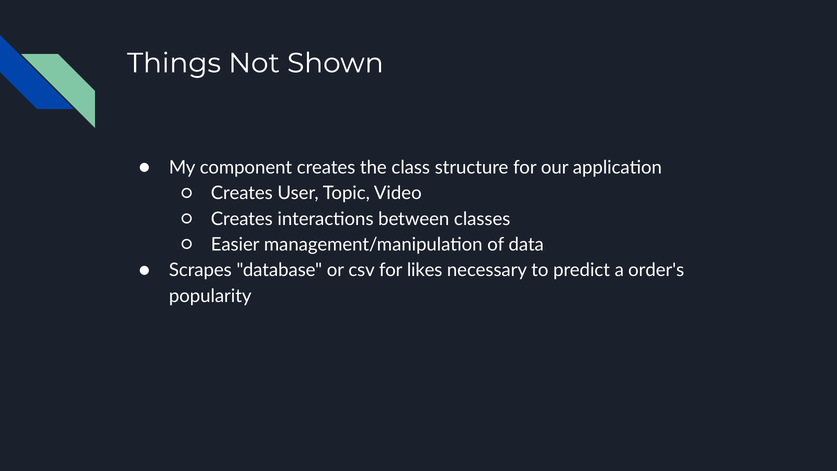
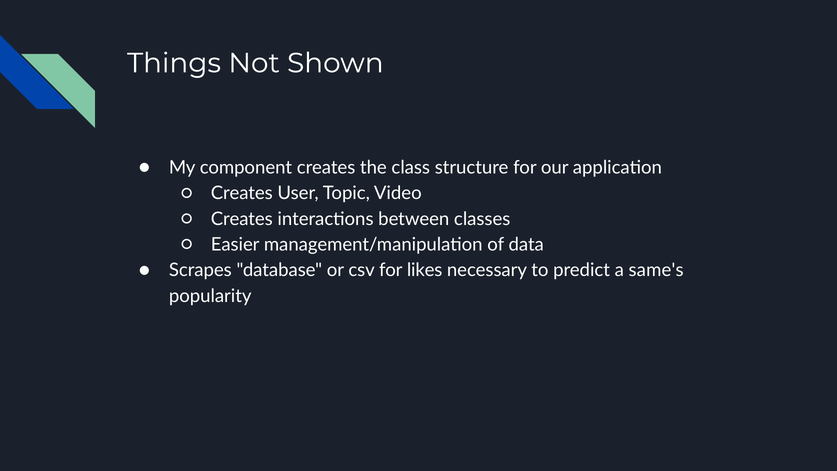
order's: order's -> same's (656, 270)
